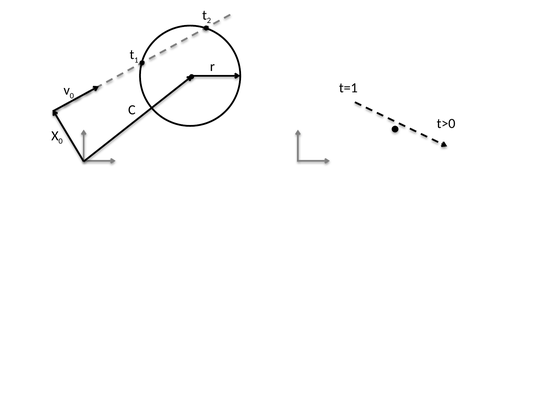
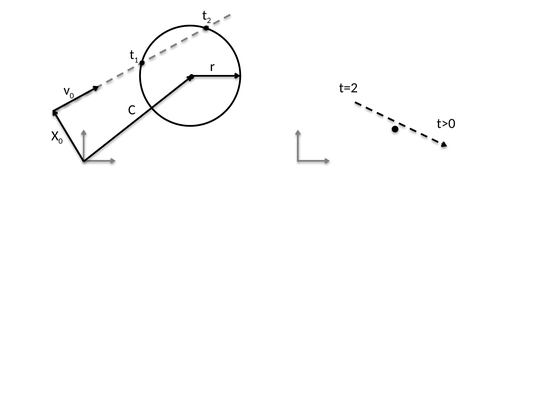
t=1: t=1 -> t=2 (348, 88)
